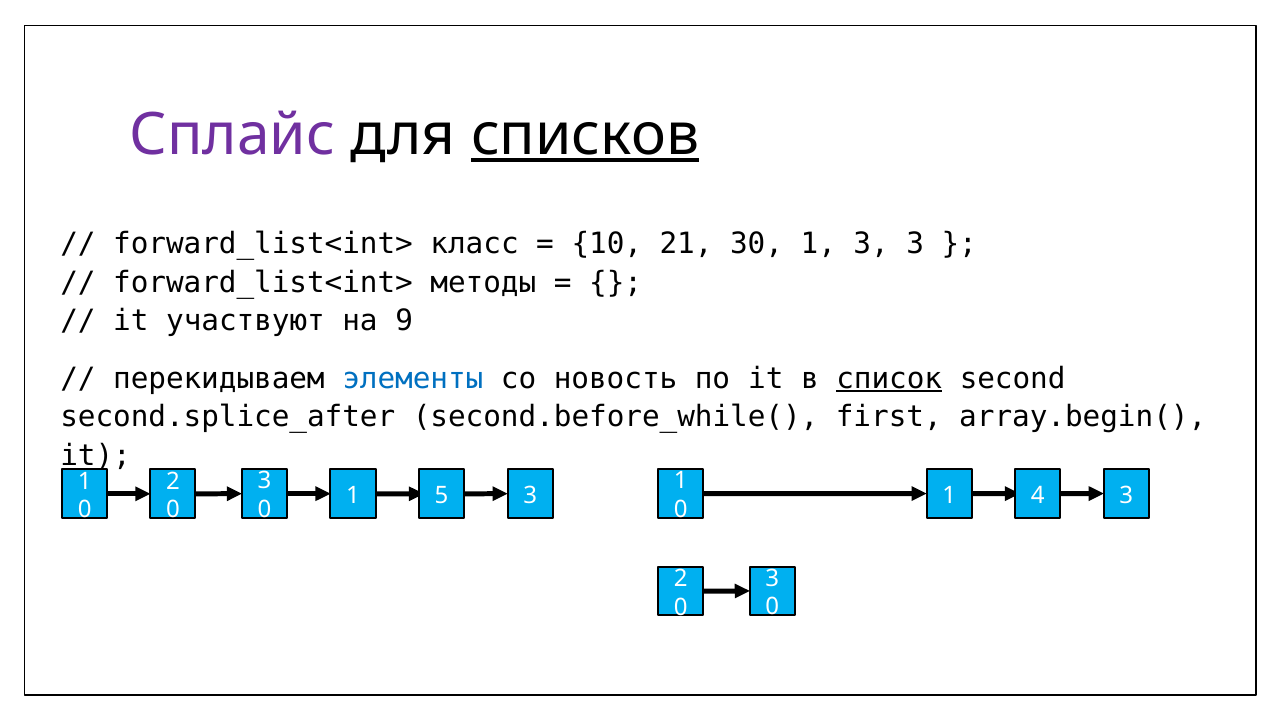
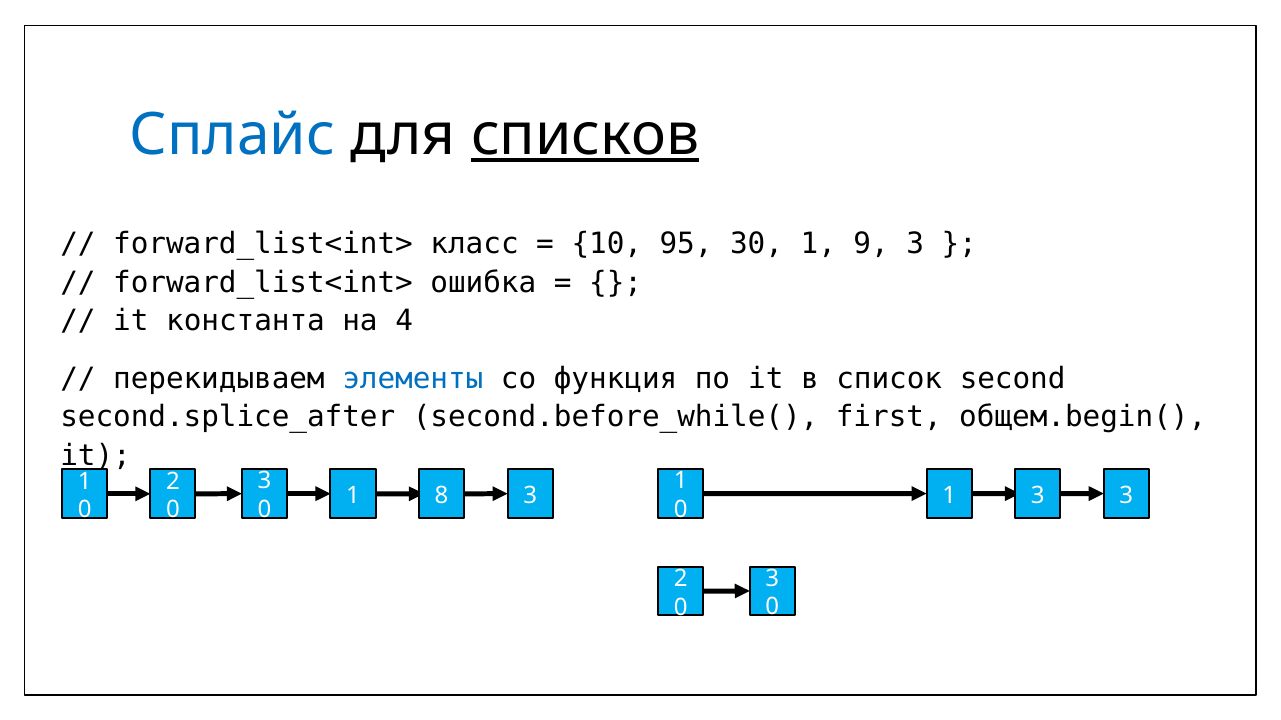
Сплайс colour: purple -> blue (232, 135)
21: 21 -> 95 (686, 244)
1 3: 3 -> 9 (871, 244)
методы: методы -> ошибка (483, 283)
участвуют: участвуют -> константа (246, 322)
9: 9 -> 4 (404, 322)
новость: новость -> функция (616, 379)
список underline: present -> none (889, 379)
array.begin(: array.begin( -> общем.begin( (1083, 418)
1 4: 4 -> 3 (1038, 496)
5: 5 -> 8 (442, 496)
